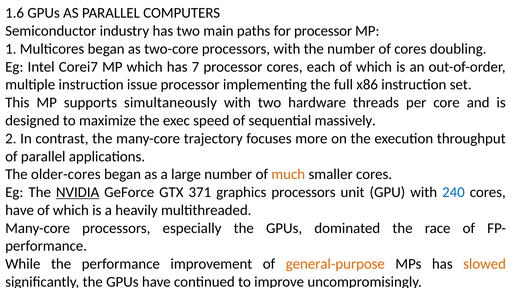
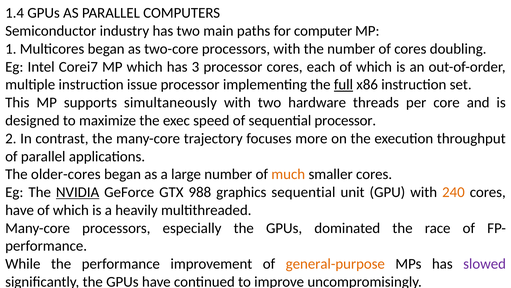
1.6: 1.6 -> 1.4 (15, 13)
for processor: processor -> computer (323, 31)
7: 7 -> 3 (195, 67)
full underline: none -> present (343, 85)
sequential massively: massively -> processor (345, 120)
371: 371 -> 988 (200, 192)
graphics processors: processors -> sequential (303, 192)
240 colour: blue -> orange (453, 192)
slowed colour: orange -> purple (485, 263)
